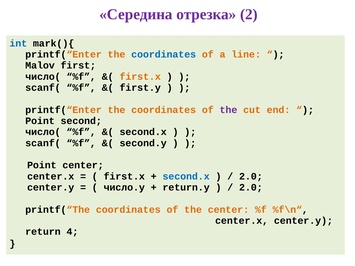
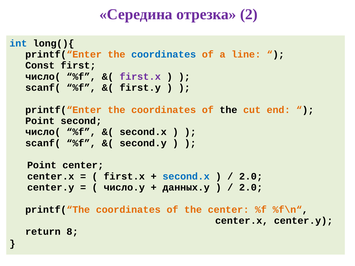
mark(){: mark(){ -> long(){ (54, 43)
Malov: Malov -> Const (40, 66)
first.x colour: orange -> purple (140, 77)
the colour: purple -> black (228, 110)
return.y: return.y -> данных.y (186, 188)
4: 4 -> 8 (72, 232)
